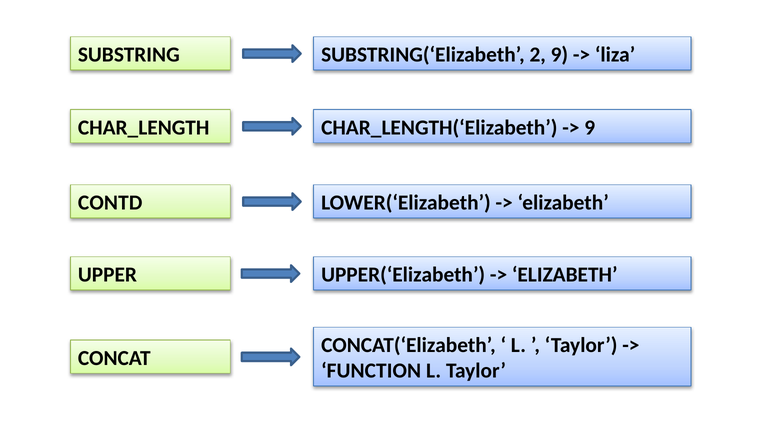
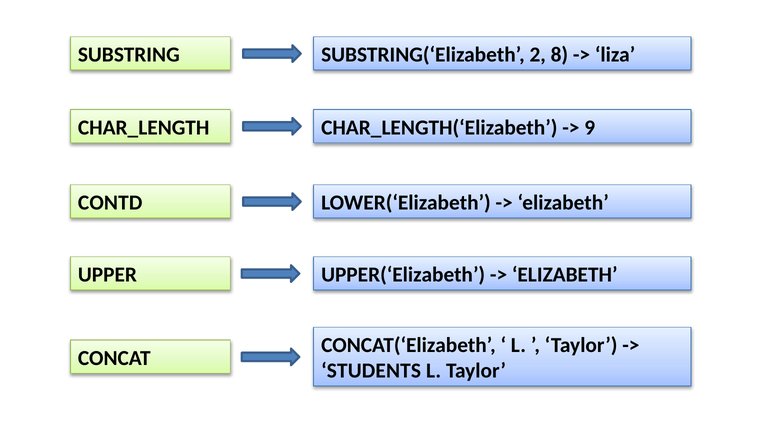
2 9: 9 -> 8 (559, 55)
FUNCTION: FUNCTION -> STUDENTS (371, 371)
